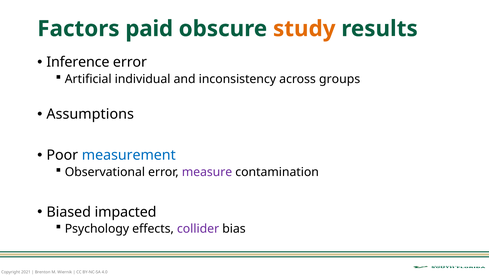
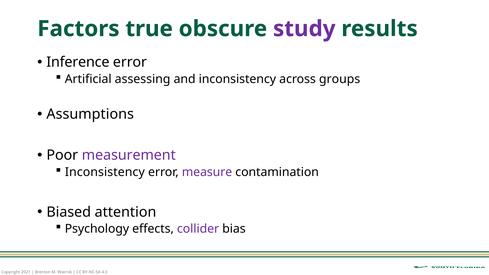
paid: paid -> true (149, 29)
study colour: orange -> purple (304, 29)
individual: individual -> assessing (143, 79)
measurement colour: blue -> purple (129, 155)
Observational: Observational -> Inconsistency (105, 172)
impacted: impacted -> attention (125, 212)
